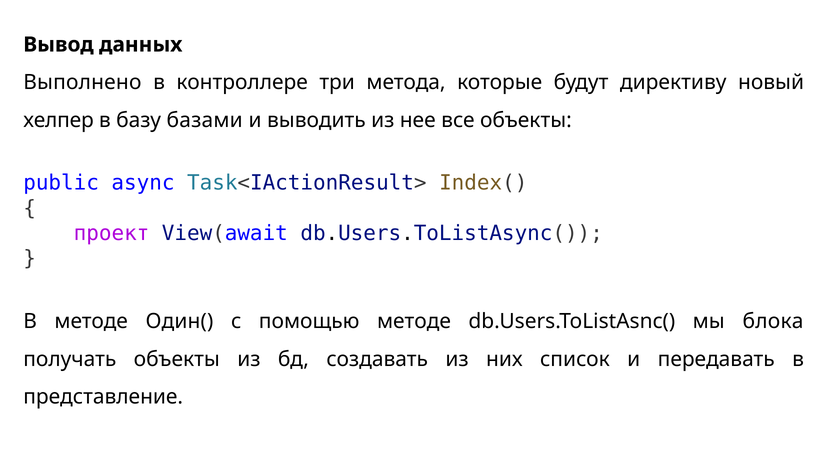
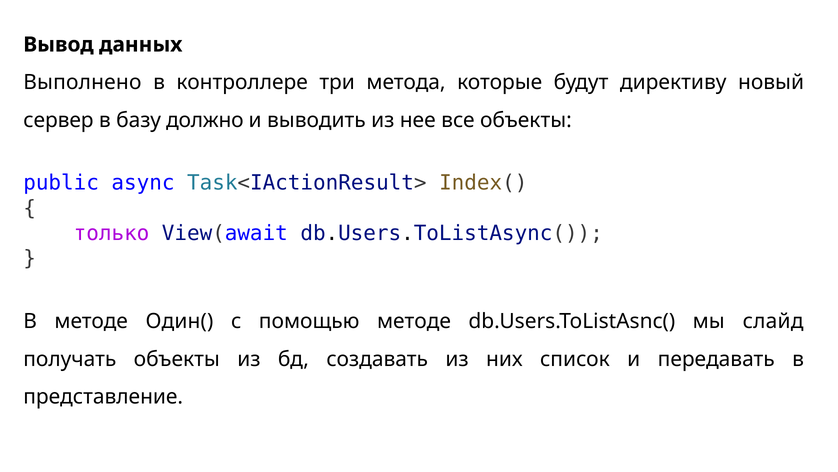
хелпер: хелпер -> сервер (58, 120)
базами: базами -> должно (205, 120)
проект: проект -> только (112, 233)
блока: блока -> слайд (773, 321)
